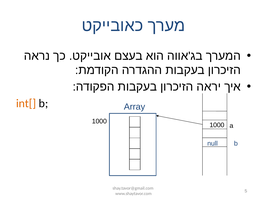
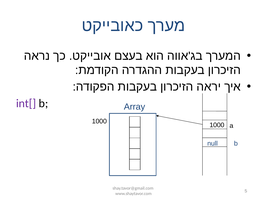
int[ colour: orange -> purple (26, 103)
